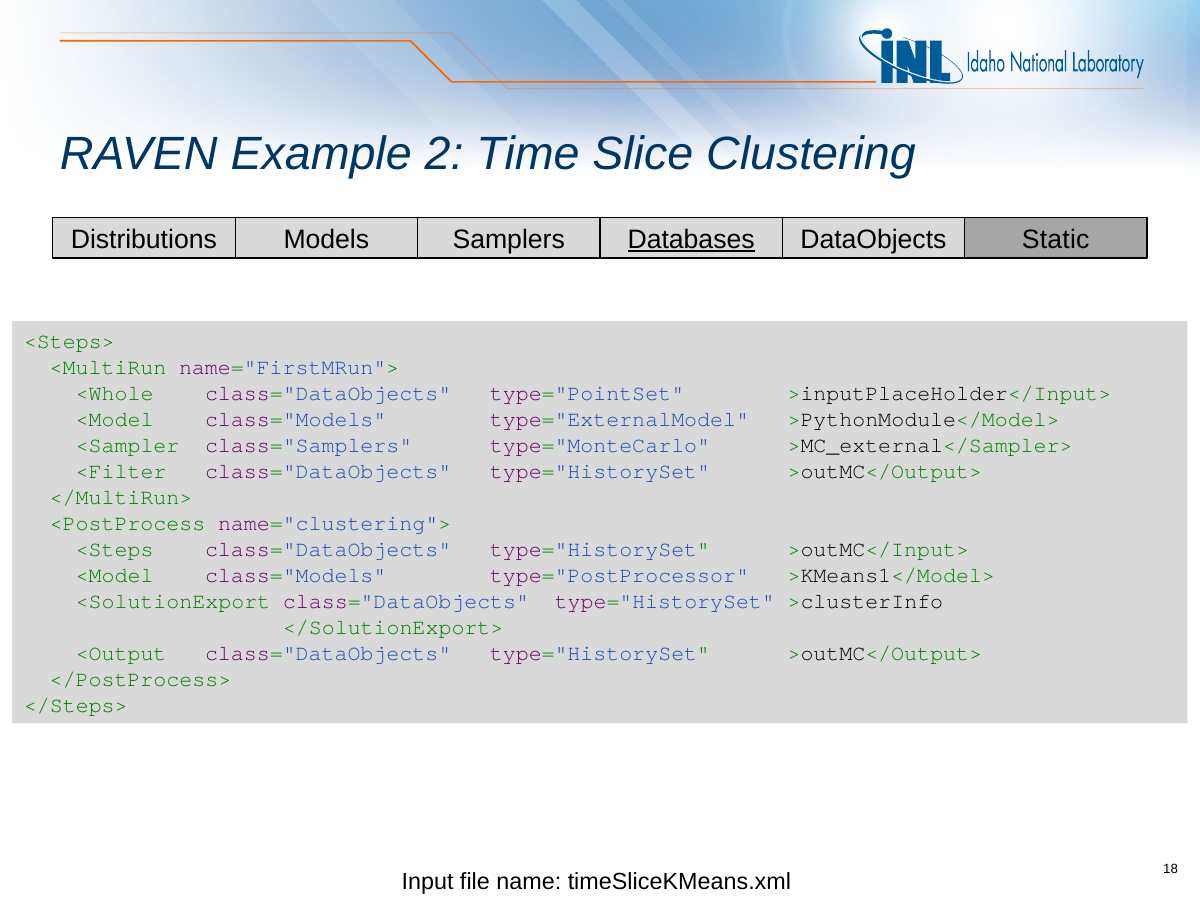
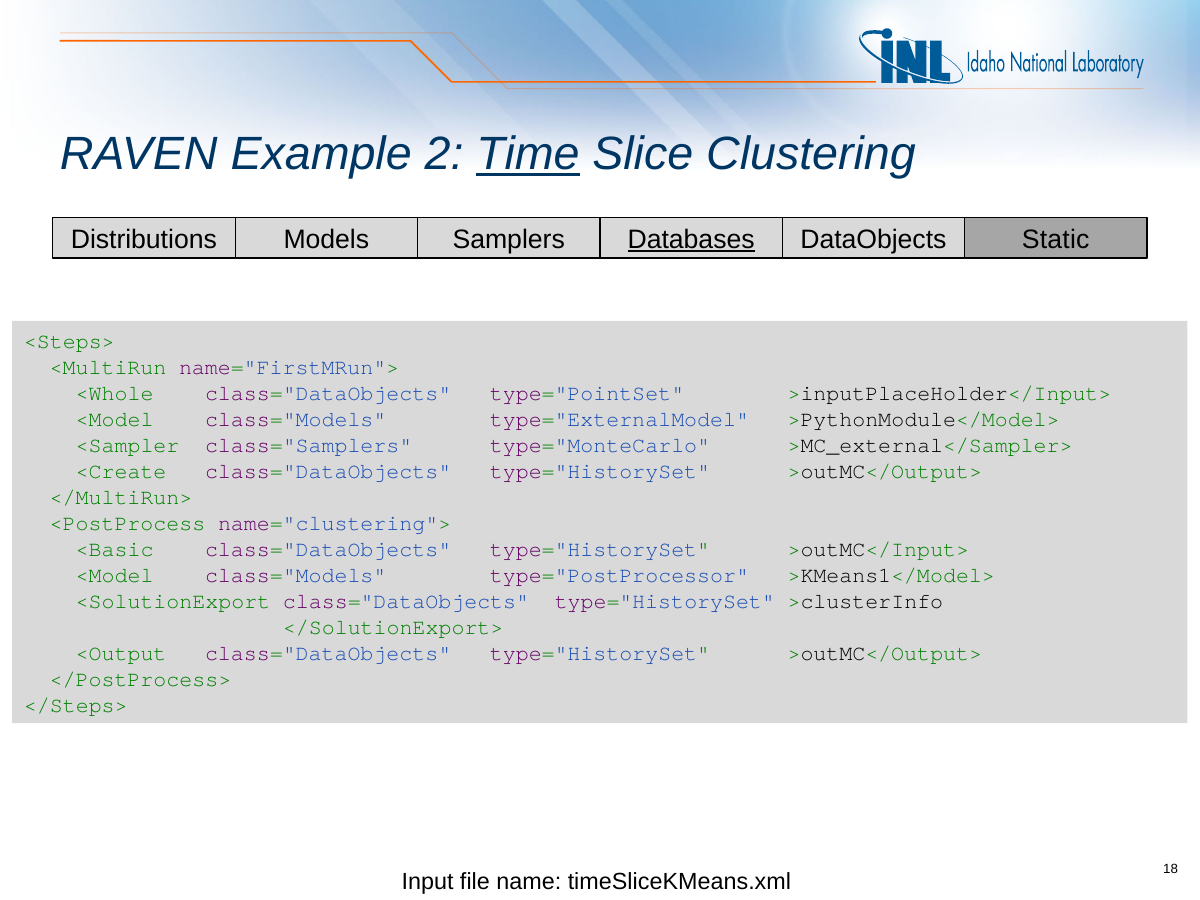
Time underline: none -> present (528, 155)
<Filter: <Filter -> <Create (121, 471)
<Steps: <Steps -> <Basic (115, 549)
